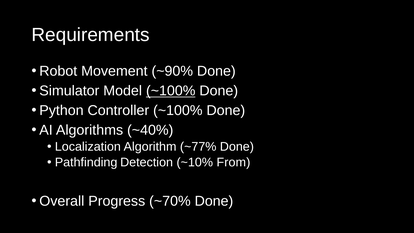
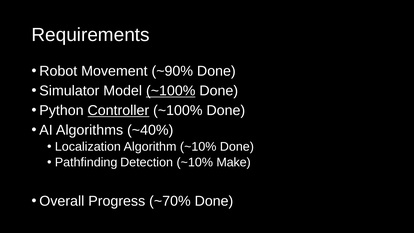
Controller underline: none -> present (118, 111)
Algorithm ~77%: ~77% -> ~10% (198, 147)
From: From -> Make (234, 162)
